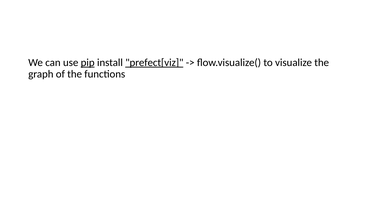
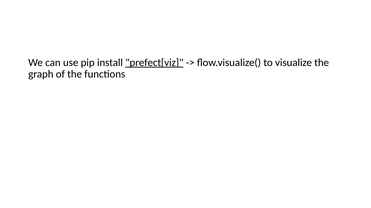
pip underline: present -> none (88, 63)
